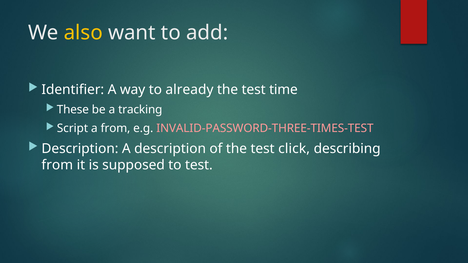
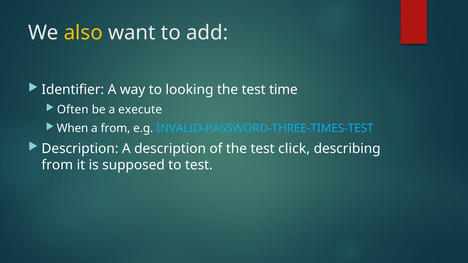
already: already -> looking (189, 90)
These: These -> Often (73, 110)
tracking: tracking -> execute (140, 110)
Script: Script -> When (73, 129)
INVALID-PASSWORD-THREE-TIMES-TEST colour: pink -> light blue (265, 129)
